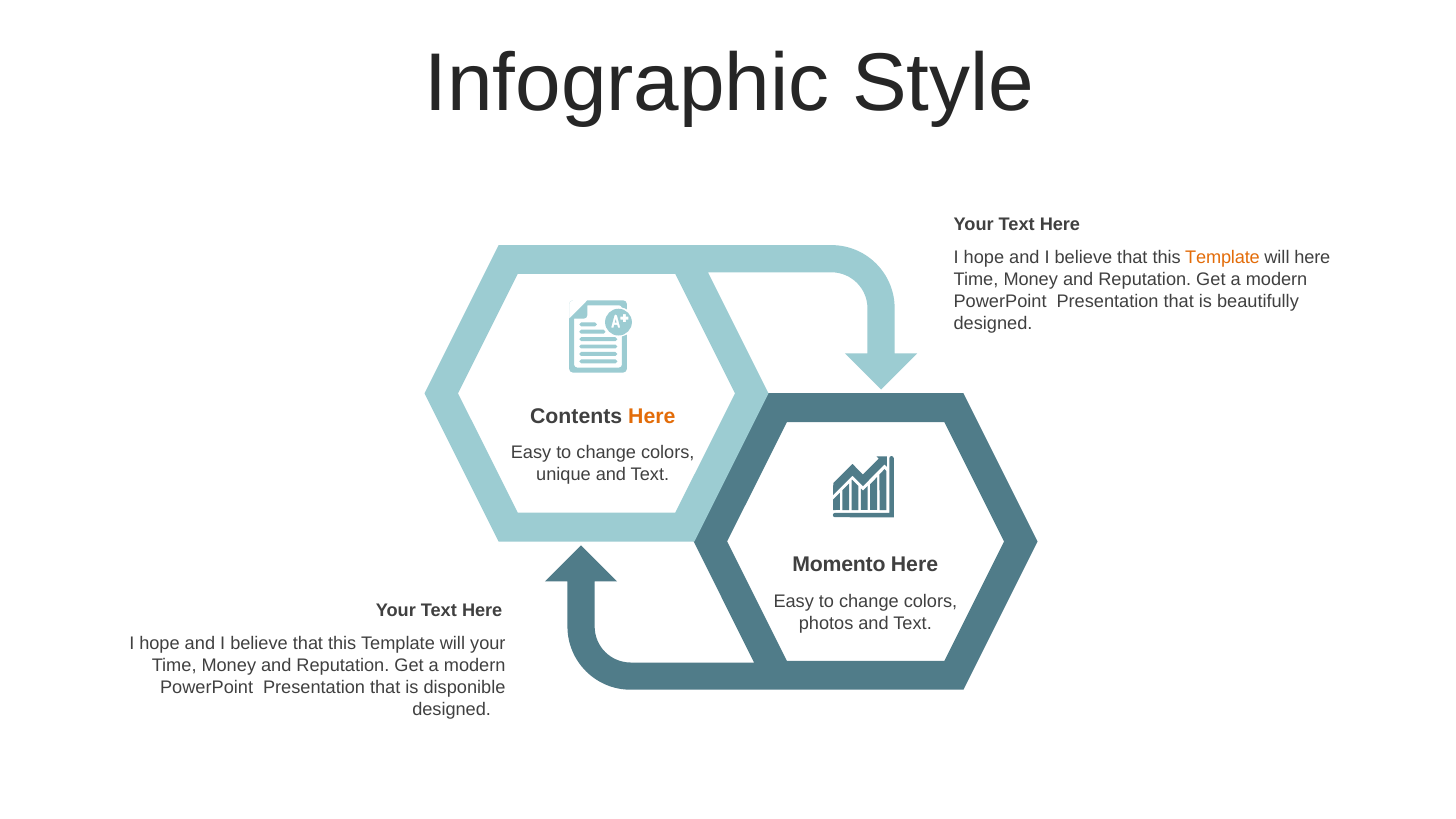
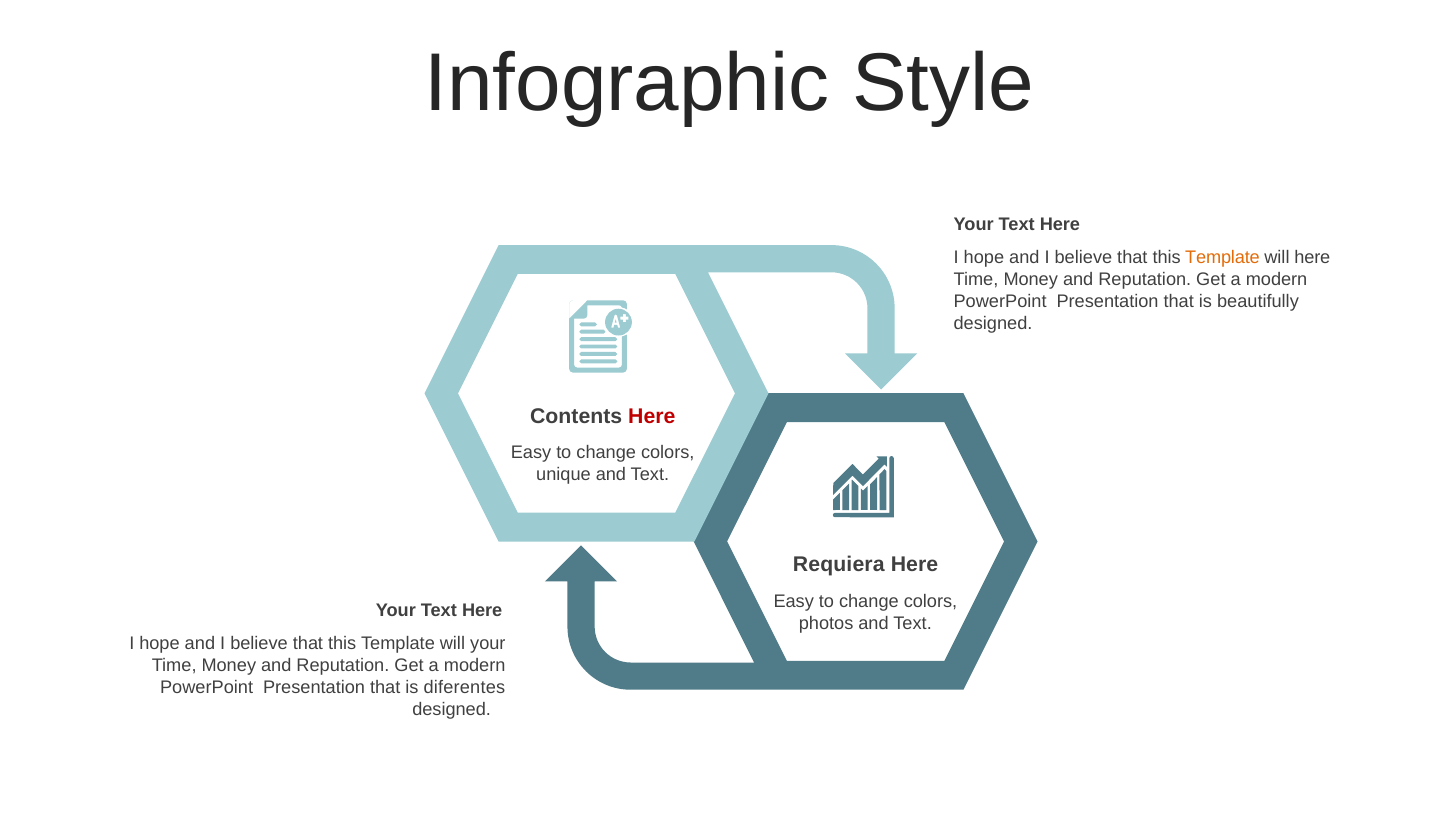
Here colour: orange -> red (652, 416)
Momento: Momento -> Requiera (839, 565)
disponible: disponible -> diferentes (464, 687)
